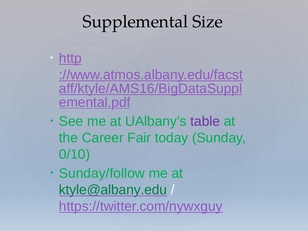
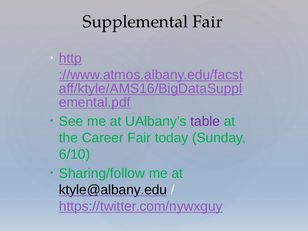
Supplemental Size: Size -> Fair (207, 22)
0/10: 0/10 -> 6/10 (75, 154)
Sunday/follow: Sunday/follow -> Sharing/follow (102, 173)
ktyle@albany.edu colour: green -> black (113, 190)
